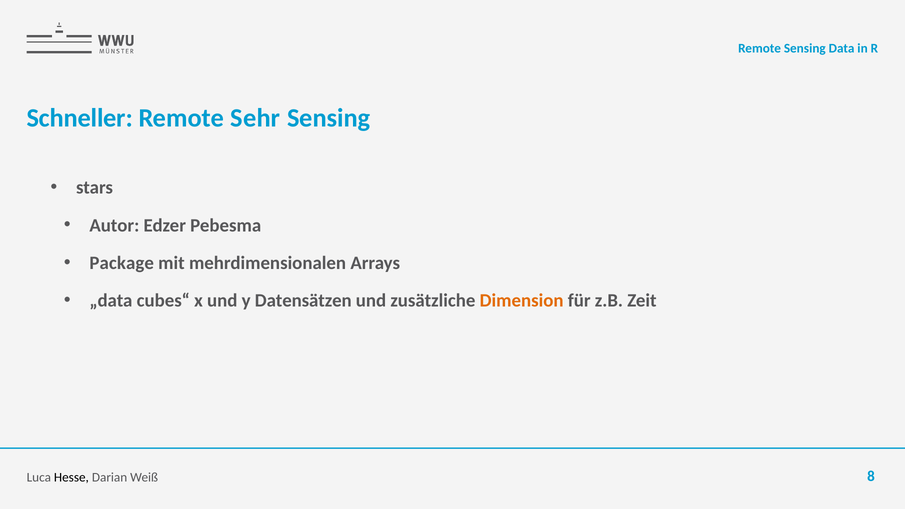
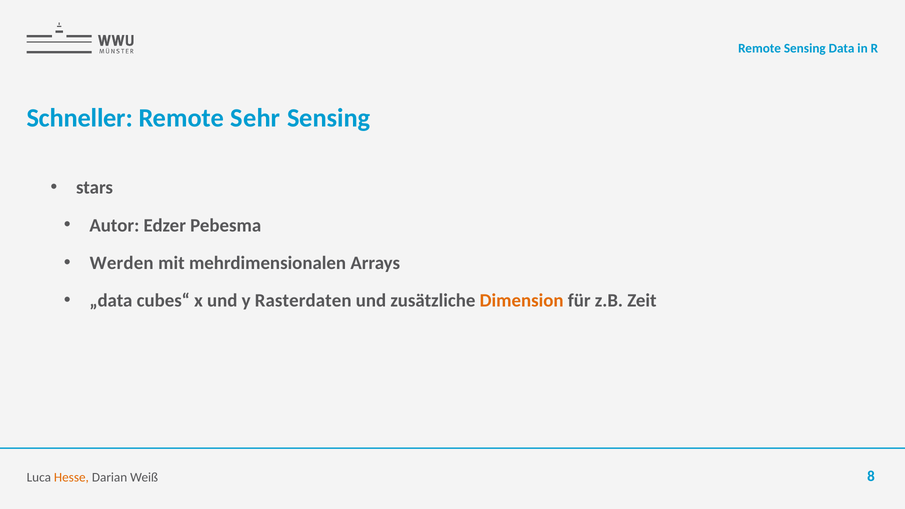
Package: Package -> Werden (122, 263)
Datensätzen: Datensätzen -> Rasterdaten (303, 300)
Hesse colour: black -> orange (71, 477)
